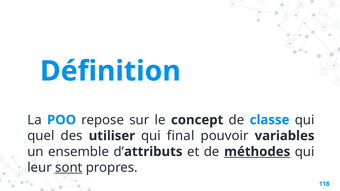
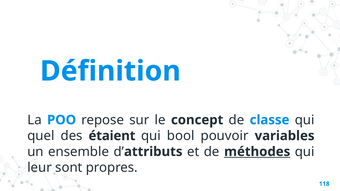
utiliser: utiliser -> étaient (112, 136)
final: final -> bool (181, 136)
sont underline: present -> none (69, 168)
